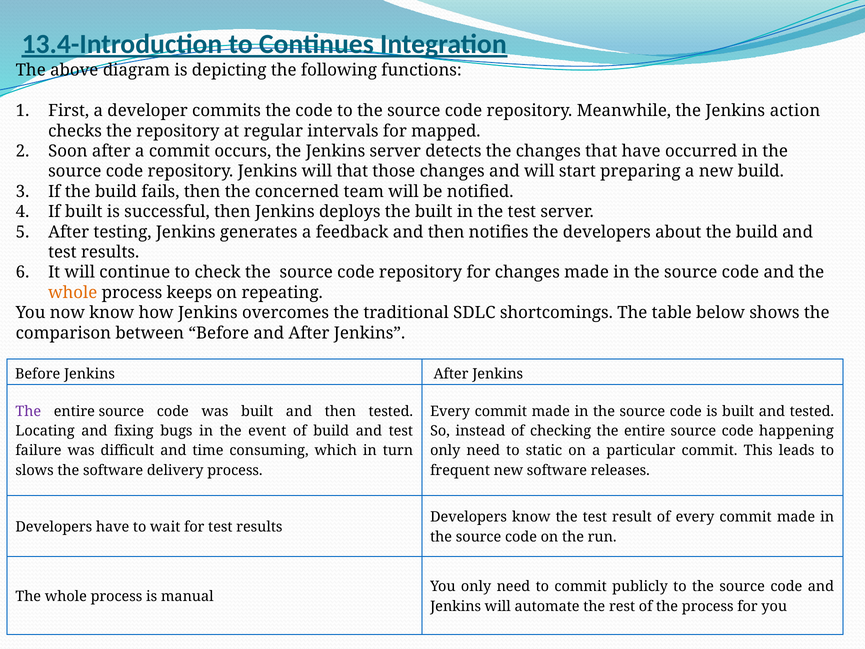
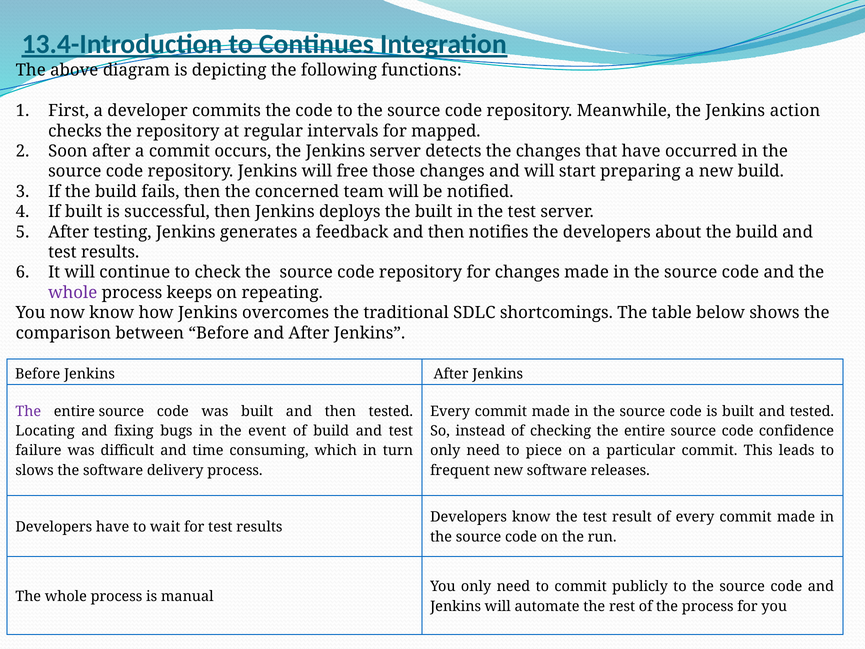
will that: that -> free (352, 171)
whole colour: orange -> purple (73, 292)
happening: happening -> confidence (796, 431)
static: static -> piece (544, 451)
